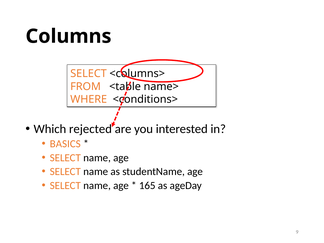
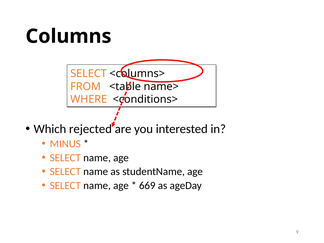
BASICS: BASICS -> MINUS (65, 144)
165: 165 -> 669 (147, 186)
